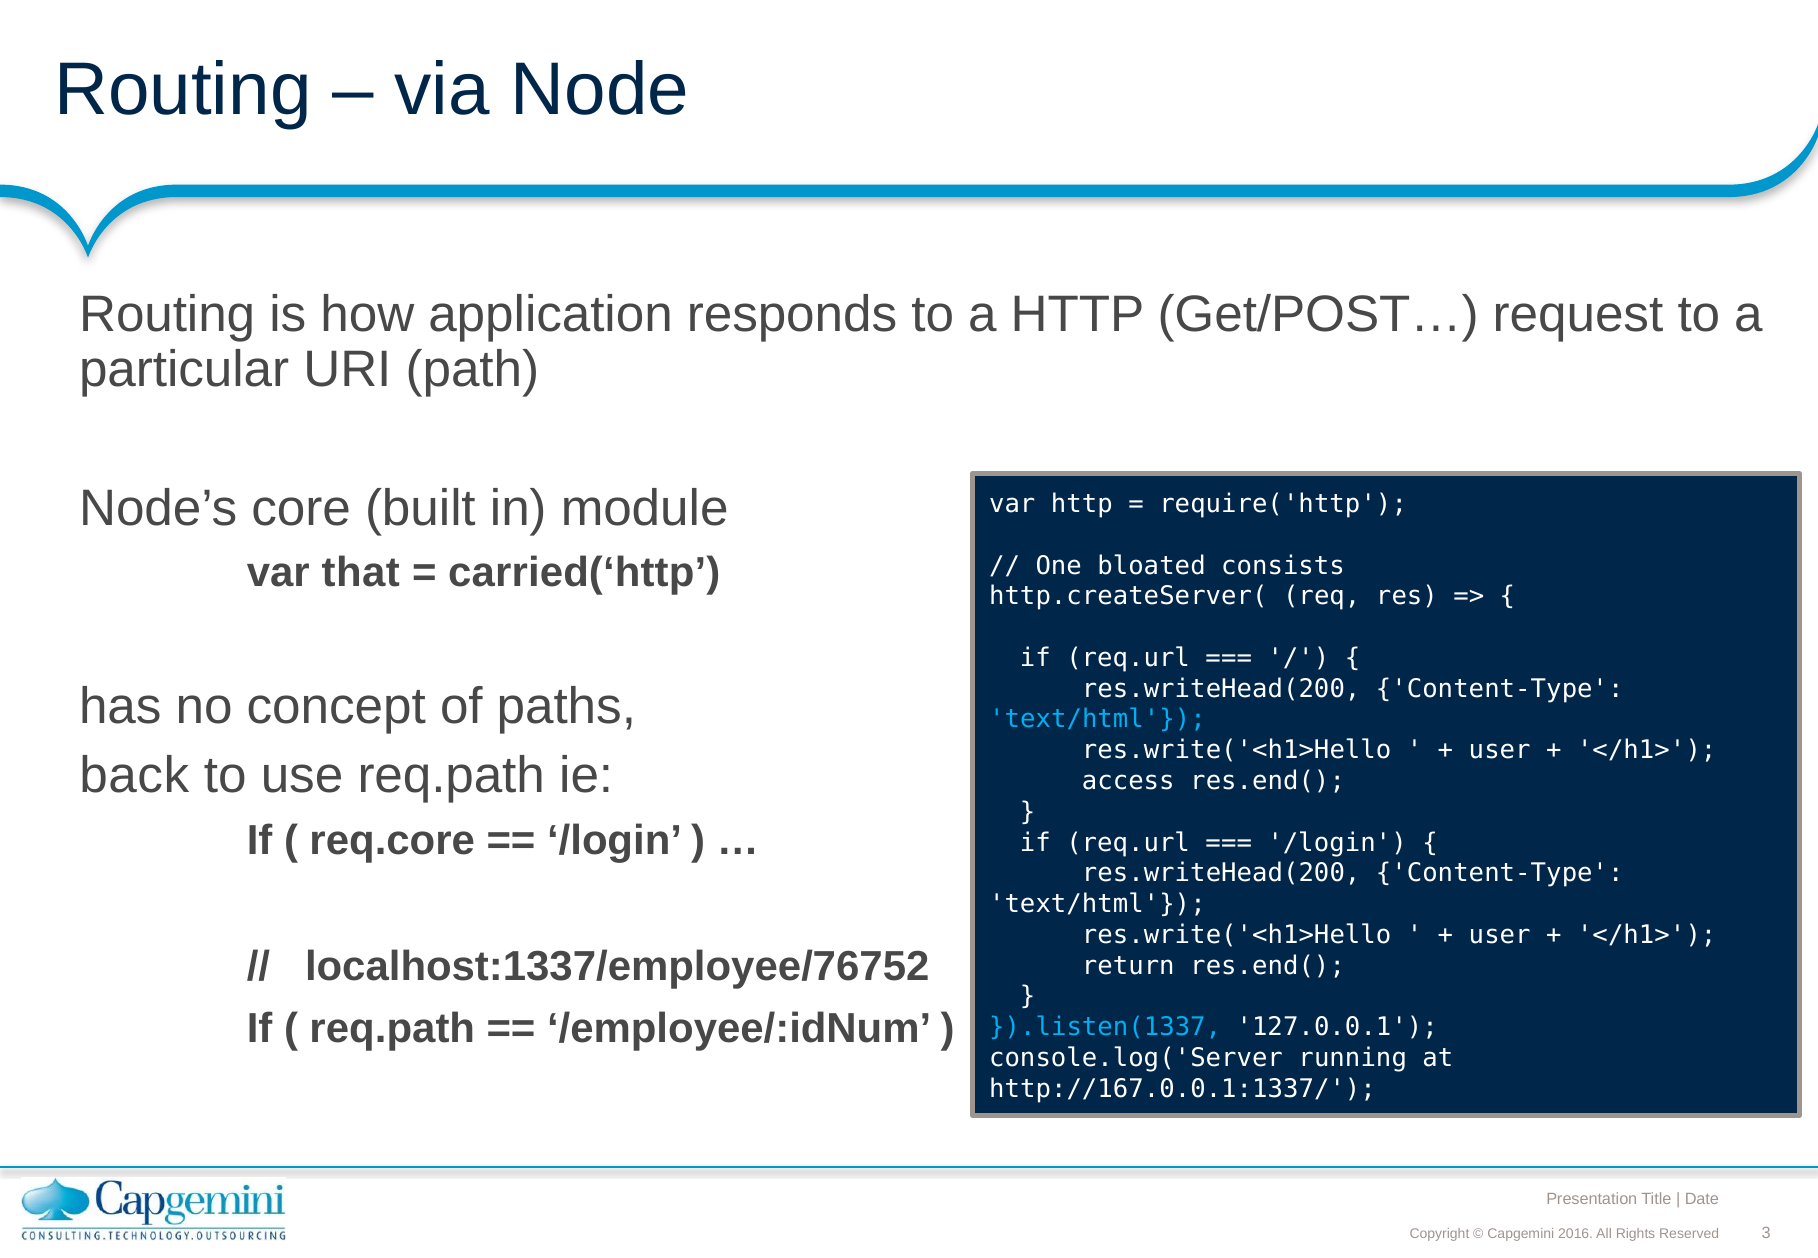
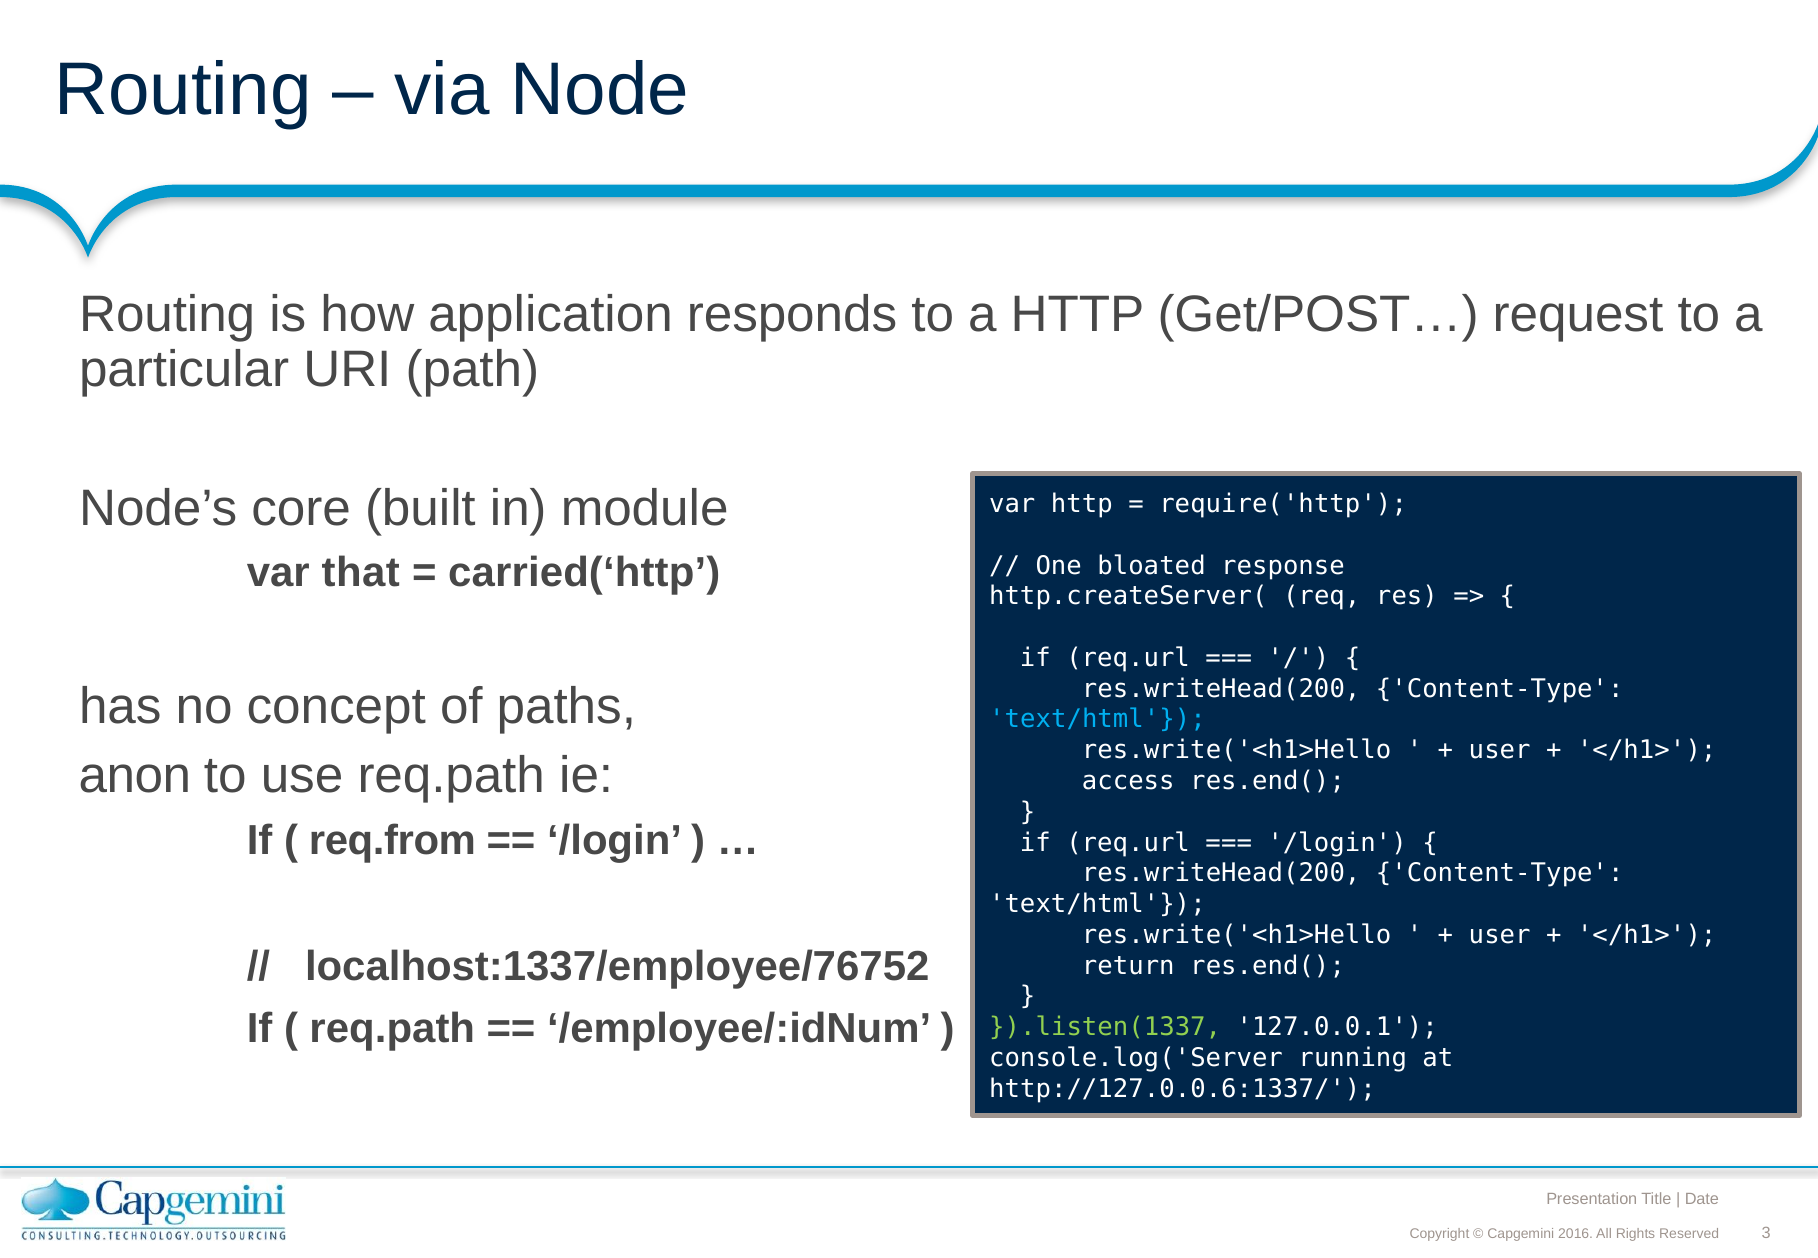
consists: consists -> response (1283, 566)
back: back -> anon (135, 776)
req.core: req.core -> req.from (392, 841)
}).listen(1337 colour: light blue -> light green (1105, 1028)
http://167.0.0.1:1337/: http://167.0.0.1:1337/ -> http://127.0.0.6:1337/ (1183, 1089)
